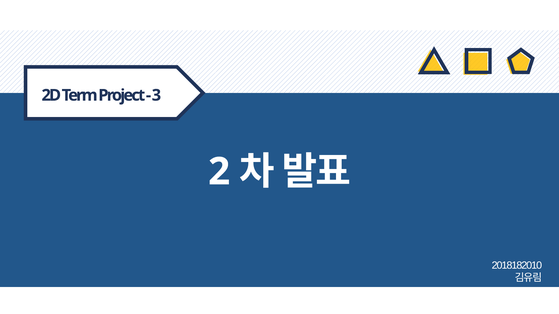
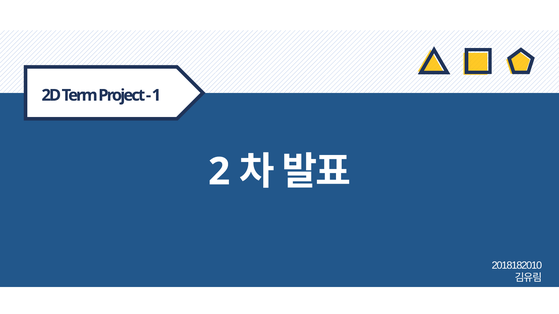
3: 3 -> 1 (156, 95)
